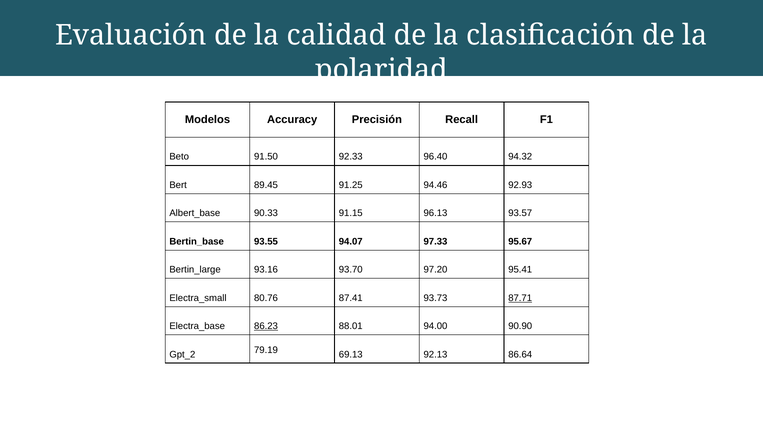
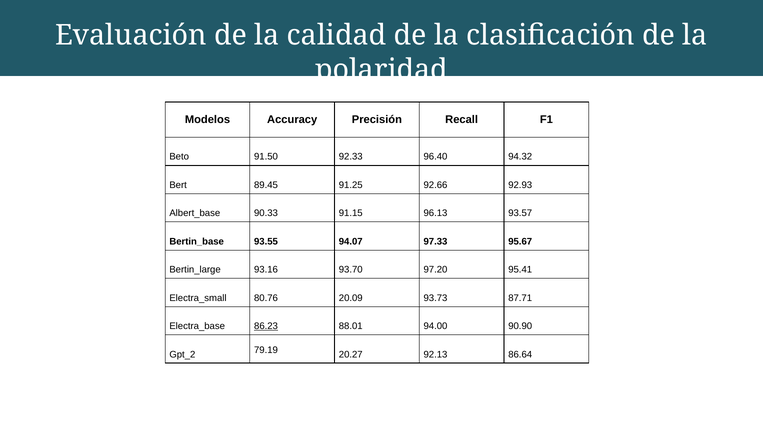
94.46: 94.46 -> 92.66 (435, 185)
87.41: 87.41 -> 20.09 (351, 298)
87.71 underline: present -> none (520, 298)
69.13: 69.13 -> 20.27 (351, 355)
